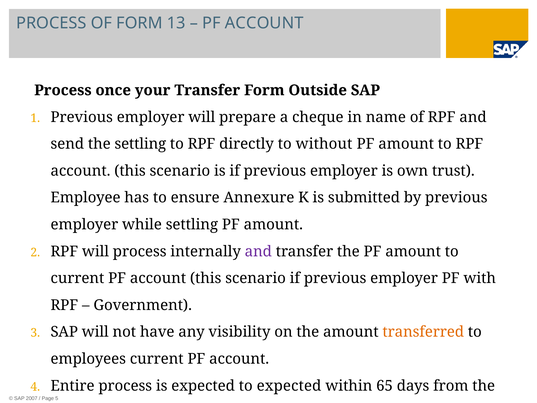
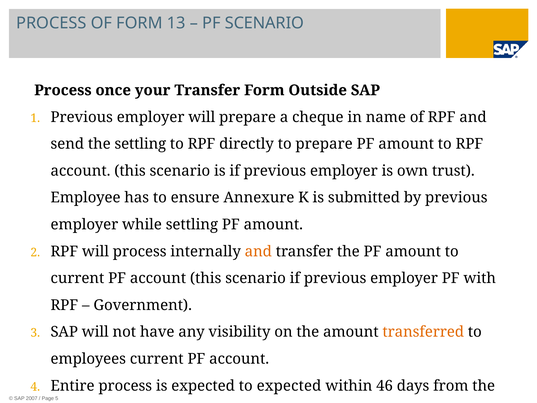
ACCOUNT: ACCOUNT -> SCENARIO (264, 23)
to without: without -> prepare (324, 144)
and colour: purple -> orange (258, 251)
65: 65 -> 46 (385, 386)
